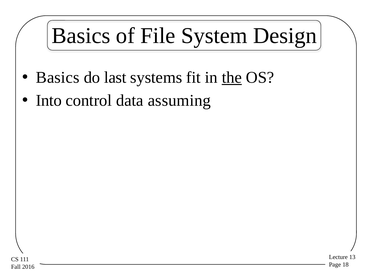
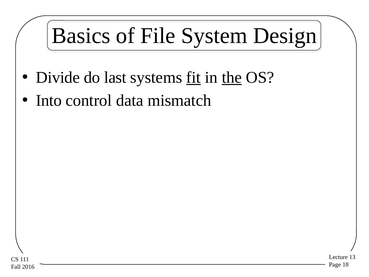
Basics: Basics -> Divide (58, 77)
fit underline: none -> present (194, 77)
assuming: assuming -> mismatch (179, 100)
